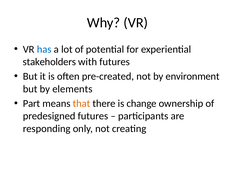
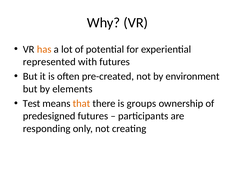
has colour: blue -> orange (44, 49)
stakeholders: stakeholders -> represented (49, 62)
Part: Part -> Test (31, 104)
change: change -> groups (141, 104)
